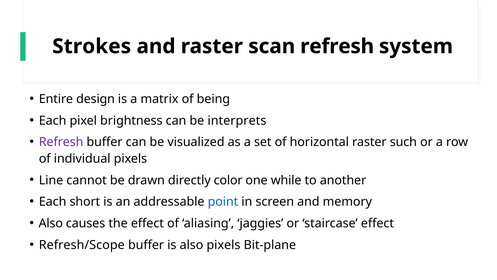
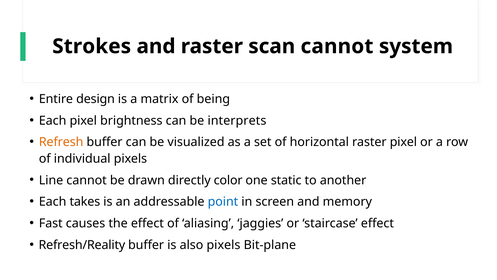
scan refresh: refresh -> cannot (337, 46)
Refresh colour: purple -> orange (61, 142)
raster such: such -> pixel (403, 142)
while: while -> static (286, 180)
short: short -> takes (85, 202)
Also: Also -> Fast (51, 223)
Refresh/Scope: Refresh/Scope -> Refresh/Reality (82, 245)
